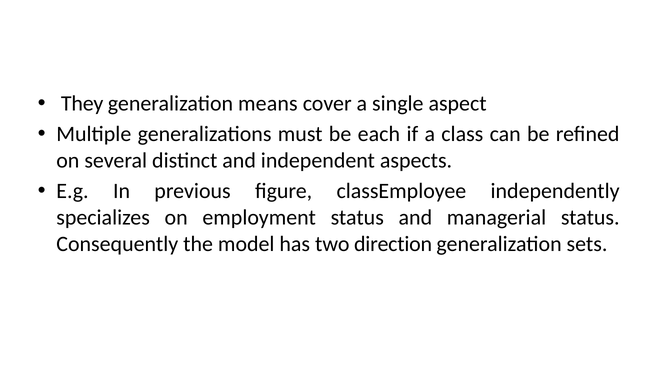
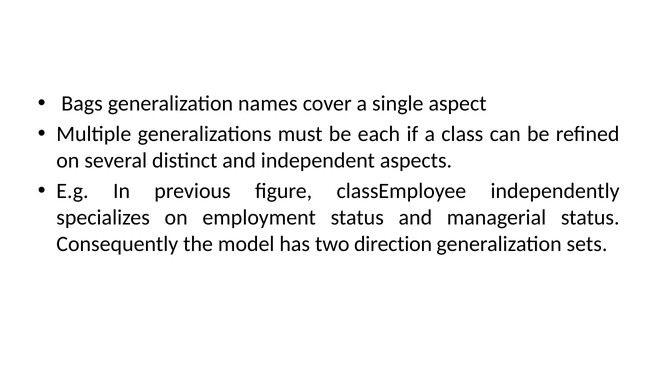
They: They -> Bags (82, 104)
means: means -> names (268, 104)
